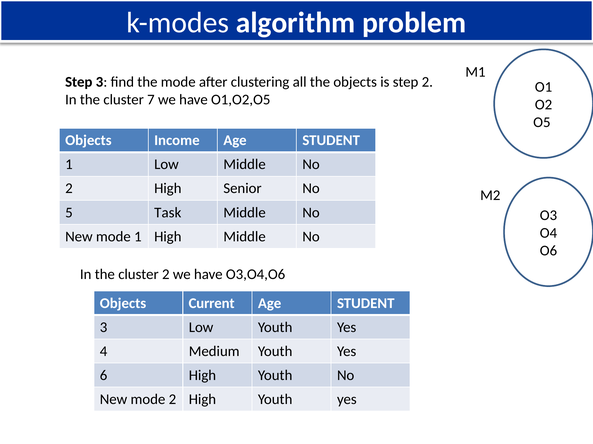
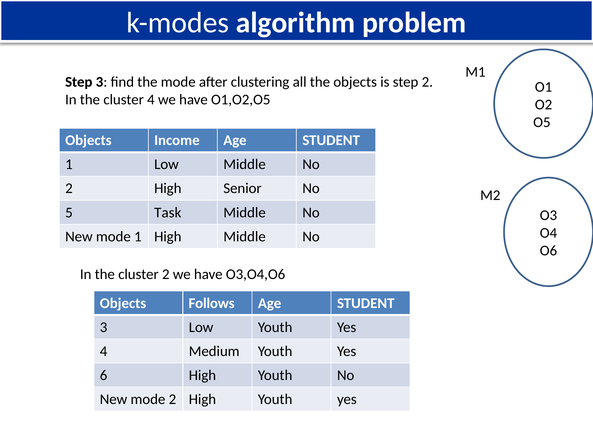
cluster 7: 7 -> 4 (151, 100)
Current: Current -> Follows (212, 304)
